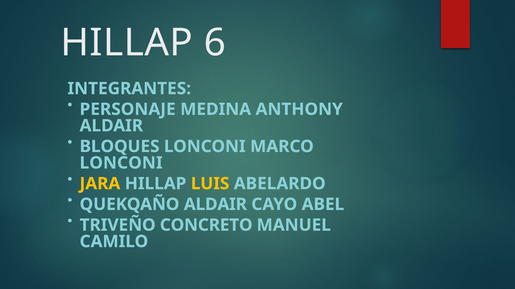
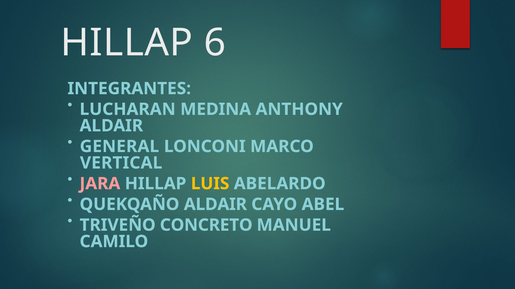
PERSONAJE: PERSONAJE -> LUCHARAN (128, 110)
BLOQUES: BLOQUES -> GENERAL (119, 147)
LONCONI: LONCONI -> VERTICAL (121, 163)
JARA colour: yellow -> pink (100, 184)
